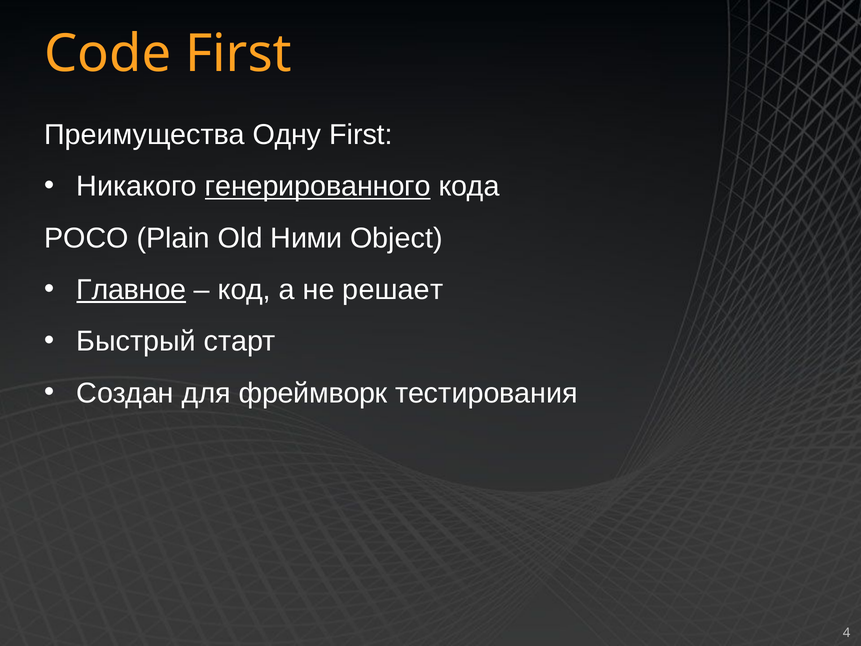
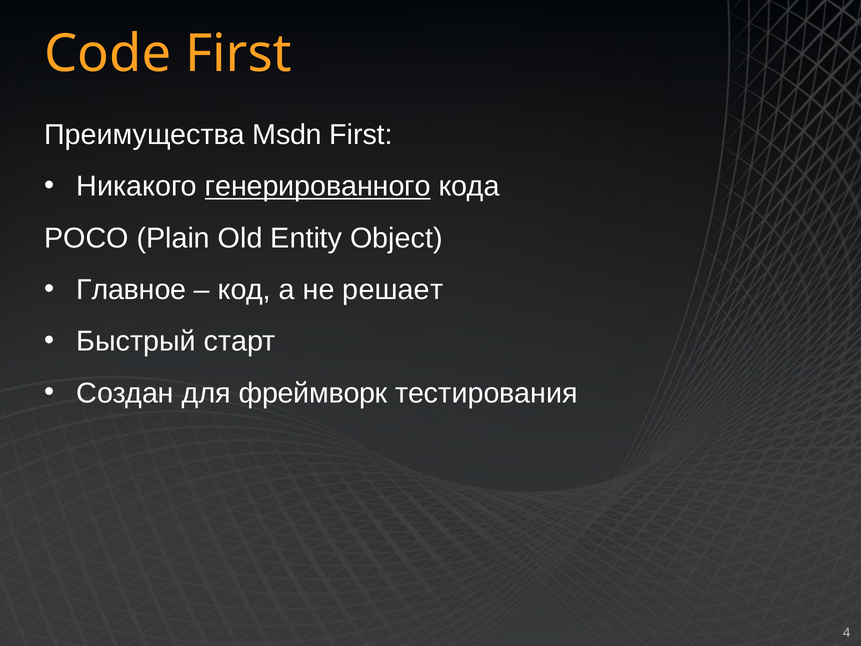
Одну: Одну -> Msdn (287, 135)
Ними: Ними -> Entity (306, 238)
Главное underline: present -> none (131, 290)
